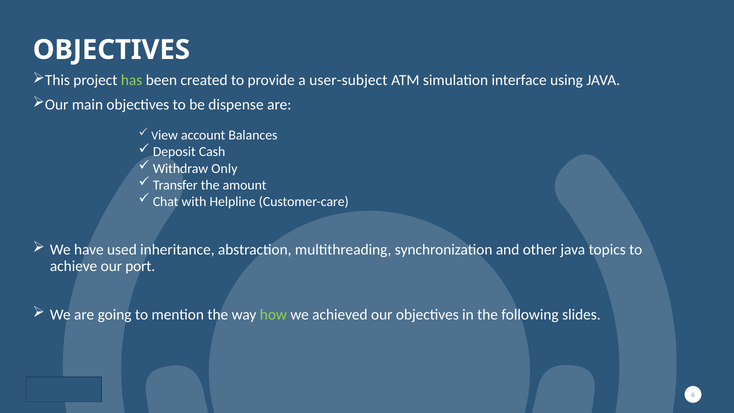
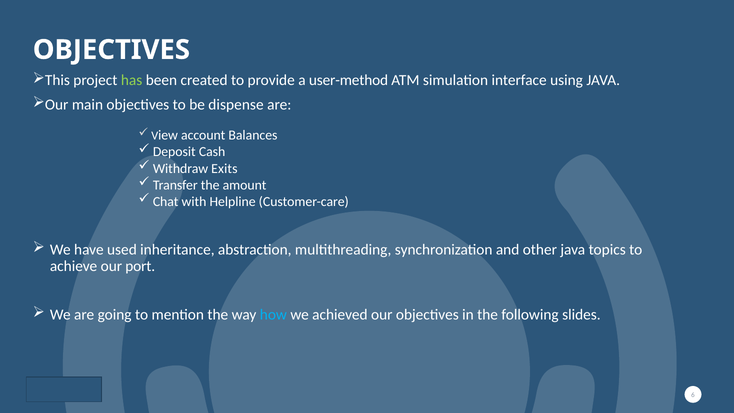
user-subject: user-subject -> user-method (349, 80)
Only: Only -> Exits (224, 168)
how colour: light green -> light blue (273, 314)
